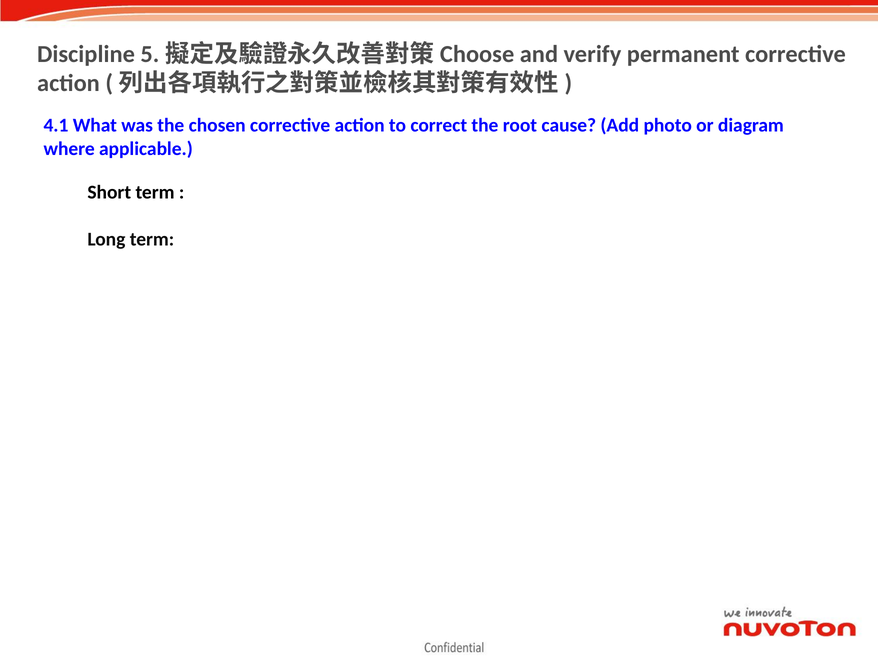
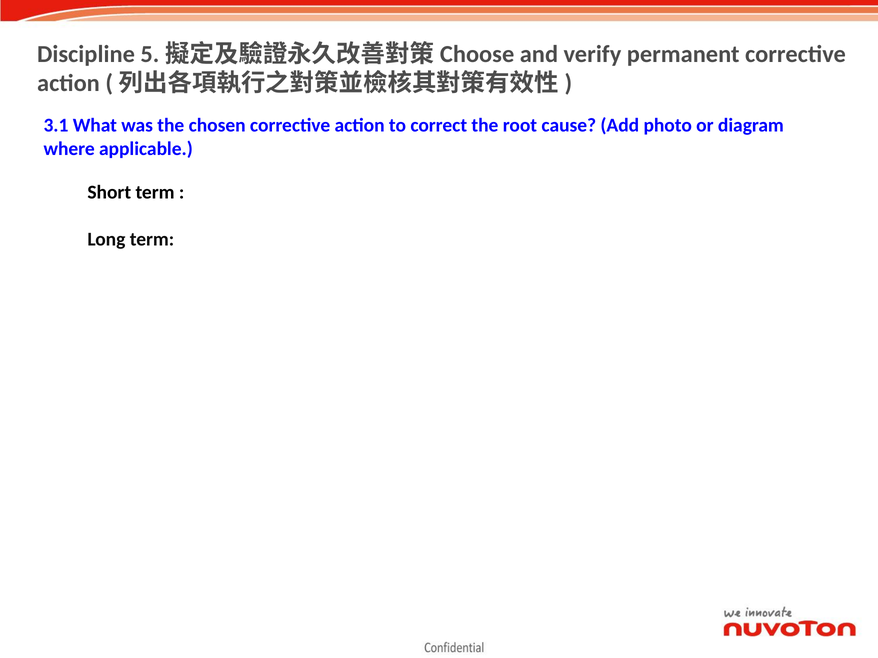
4.1: 4.1 -> 3.1 (56, 125)
